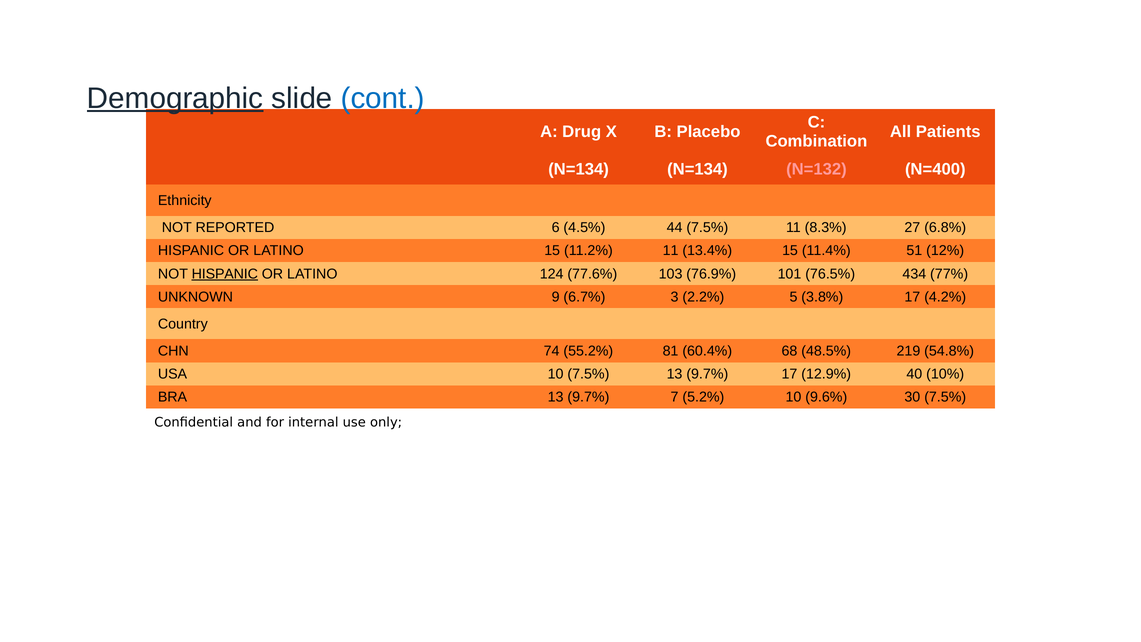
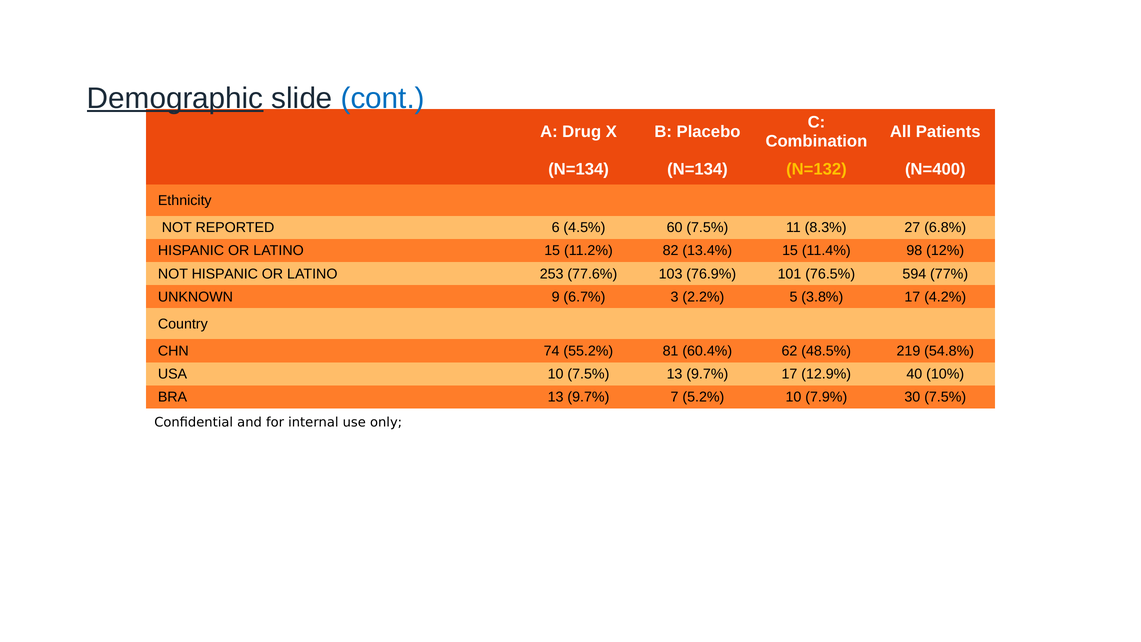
N=132 colour: pink -> yellow (816, 169)
44: 44 -> 60 (675, 228)
11.2% 11: 11 -> 82 (671, 251)
51: 51 -> 98 (914, 251)
HISPANIC underline: present -> none (225, 274)
124: 124 -> 253 (552, 274)
434: 434 -> 594 (914, 274)
68: 68 -> 62 (789, 351)
9.6%: 9.6% -> 7.9% (826, 397)
